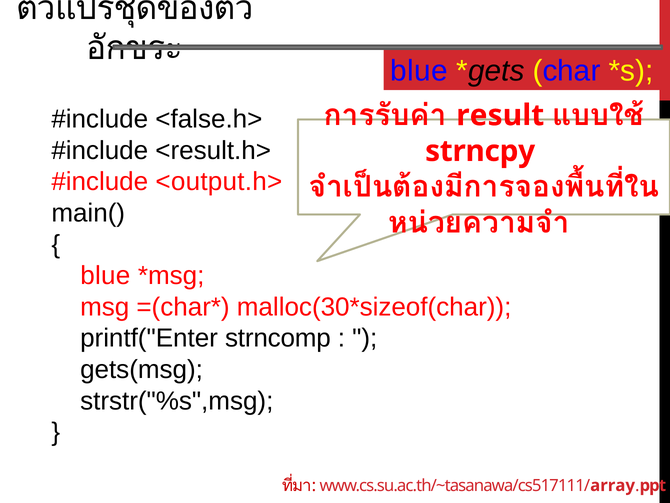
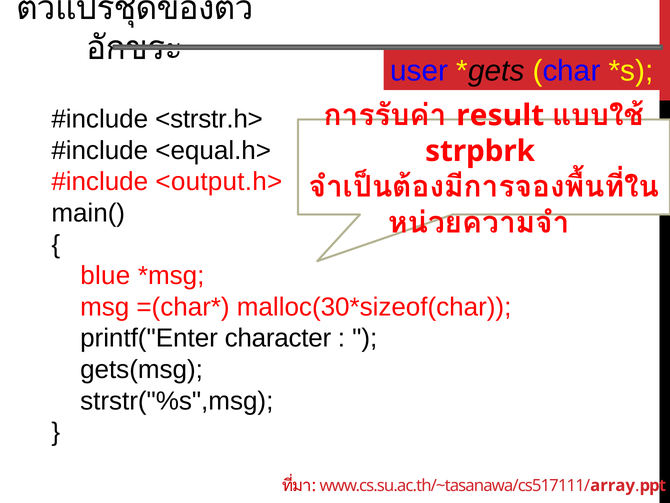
blue: blue -> user (419, 71)
<false.h>: <false.h> -> <strstr.h> (209, 119)
<result.h>: <result.h> -> <equal.h> (213, 150)
strncpy: strncpy -> strpbrk (480, 151)
strncomp: strncomp -> character (278, 338)
